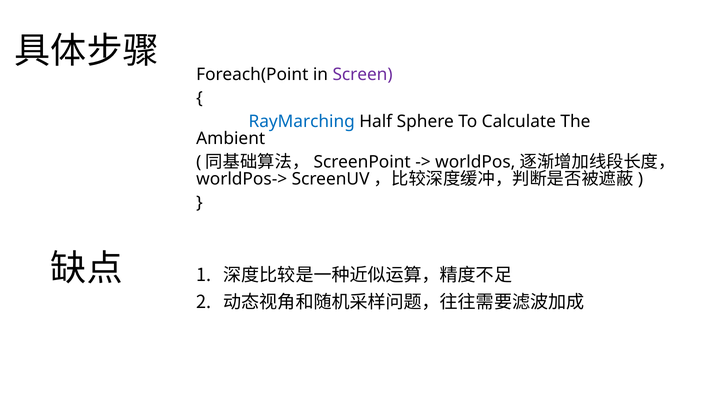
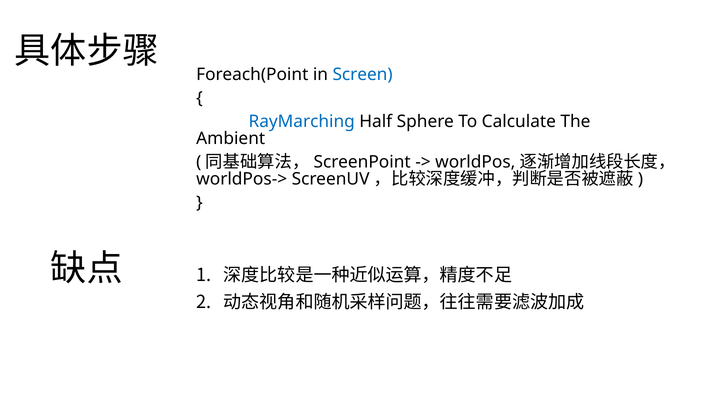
Screen colour: purple -> blue (363, 75)
